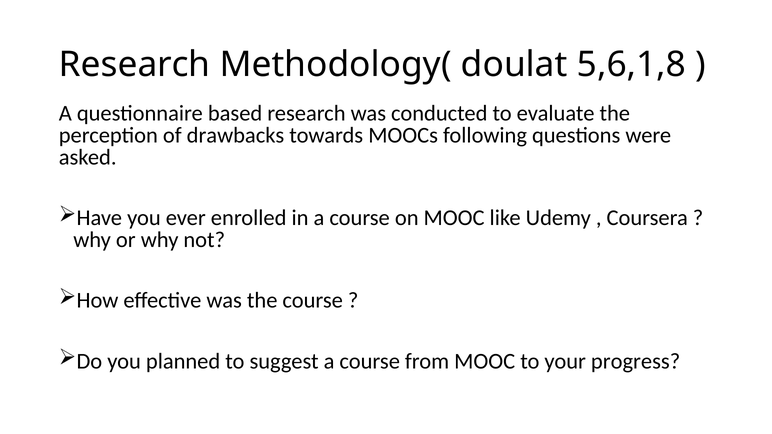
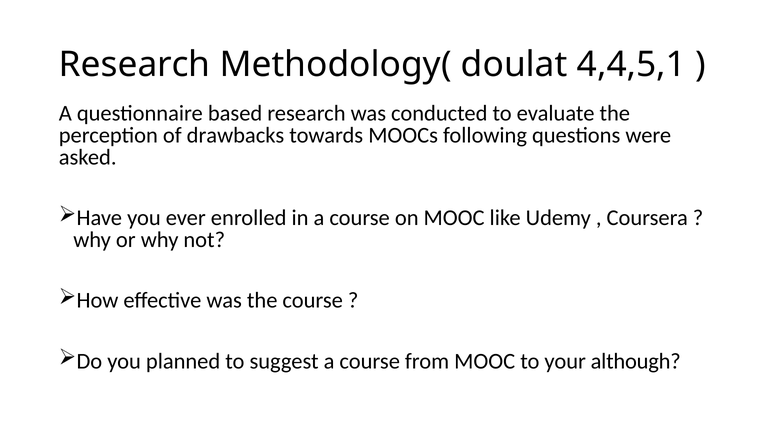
5,6,1,8: 5,6,1,8 -> 4,4,5,1 (631, 65)
progress: progress -> although (636, 361)
